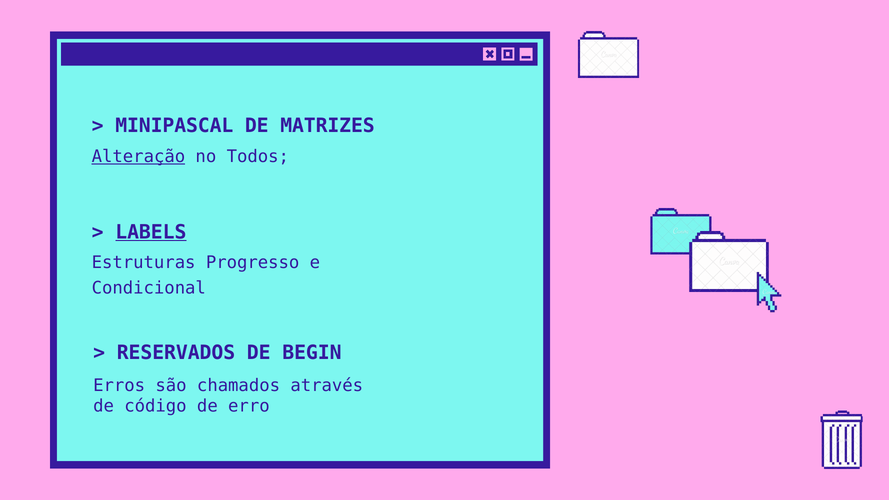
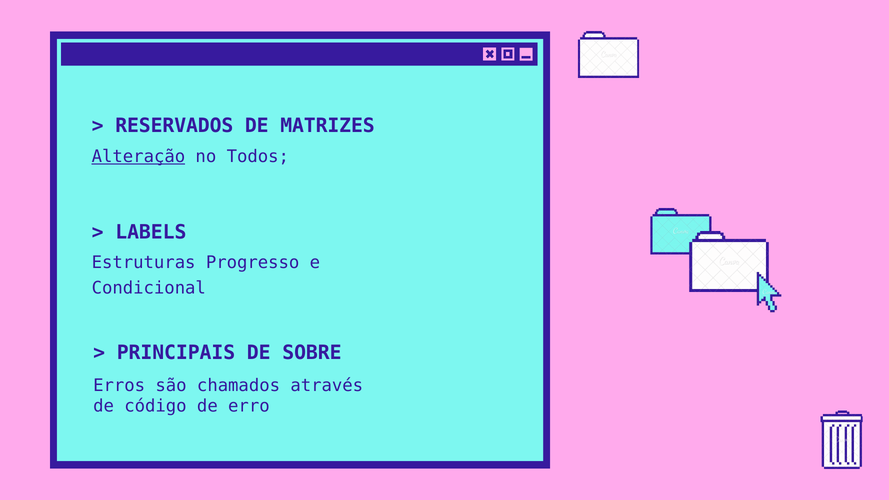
MINIPASCAL: MINIPASCAL -> RESERVADOS (174, 126)
LABELS underline: present -> none (151, 232)
RESERVADOS: RESERVADOS -> PRINCIPAIS (176, 353)
BEGIN: BEGIN -> SOBRE (312, 353)
